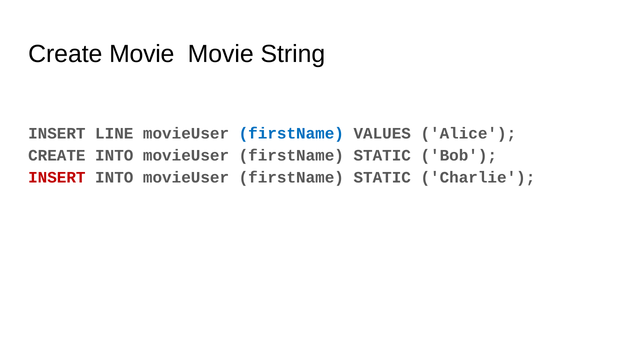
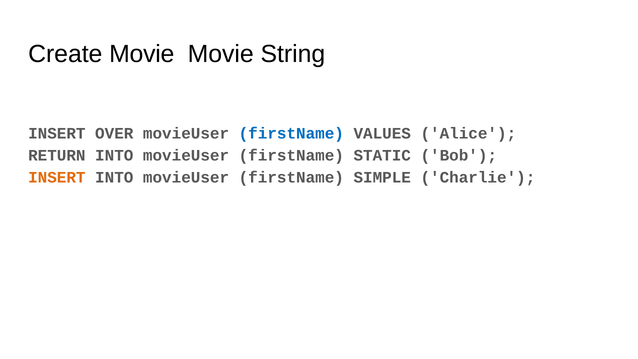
LINE: LINE -> OVER (114, 134)
CREATE: CREATE -> RETURN (57, 156)
INSERT colour: red -> orange (57, 178)
STATIC: STATIC -> SIMPLE (382, 178)
